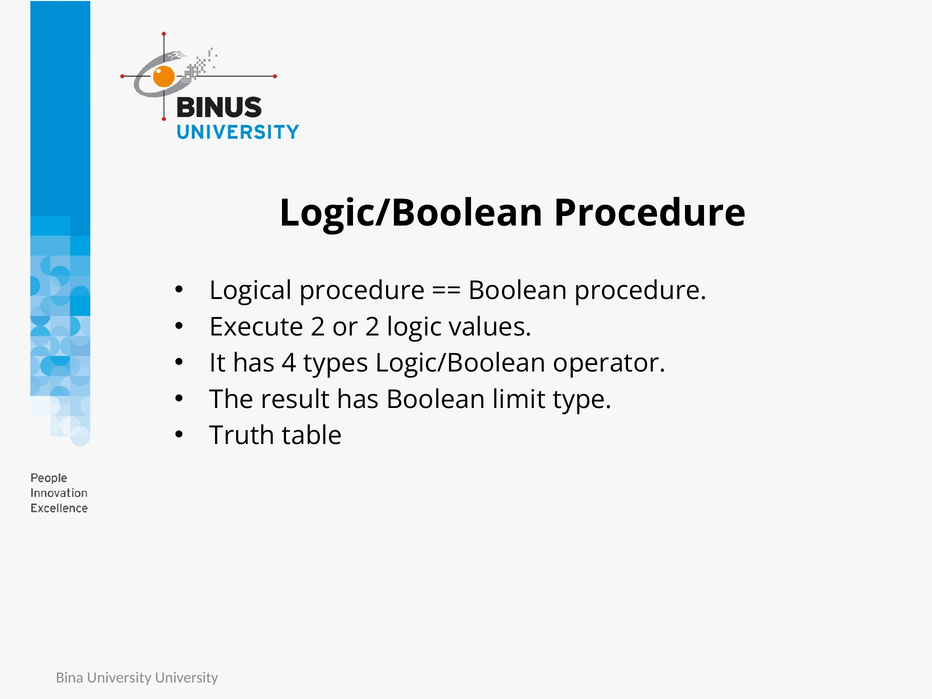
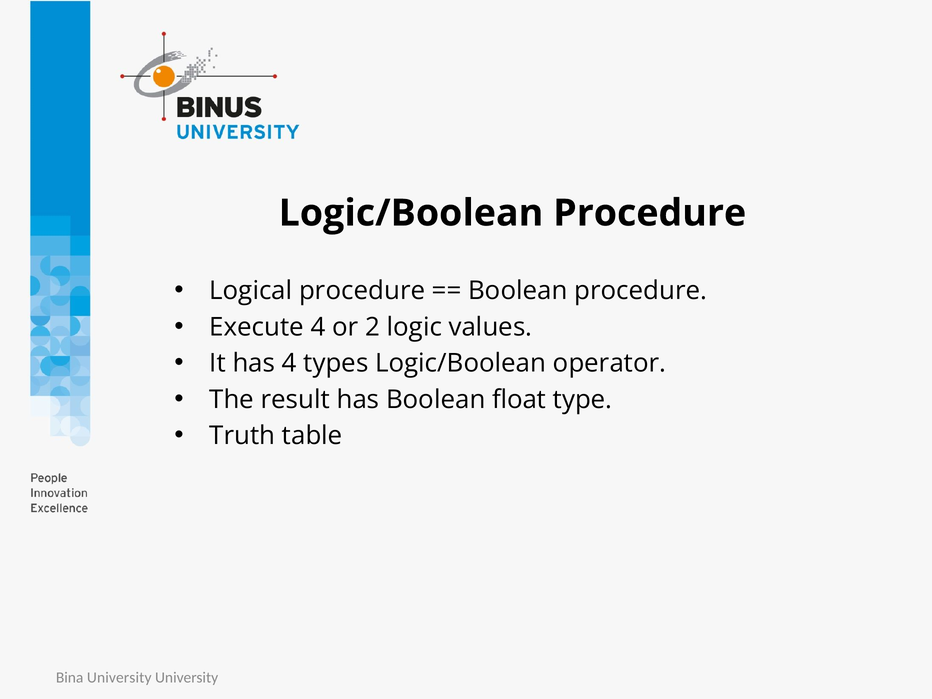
Execute 2: 2 -> 4 (318, 327)
limit: limit -> float (519, 400)
